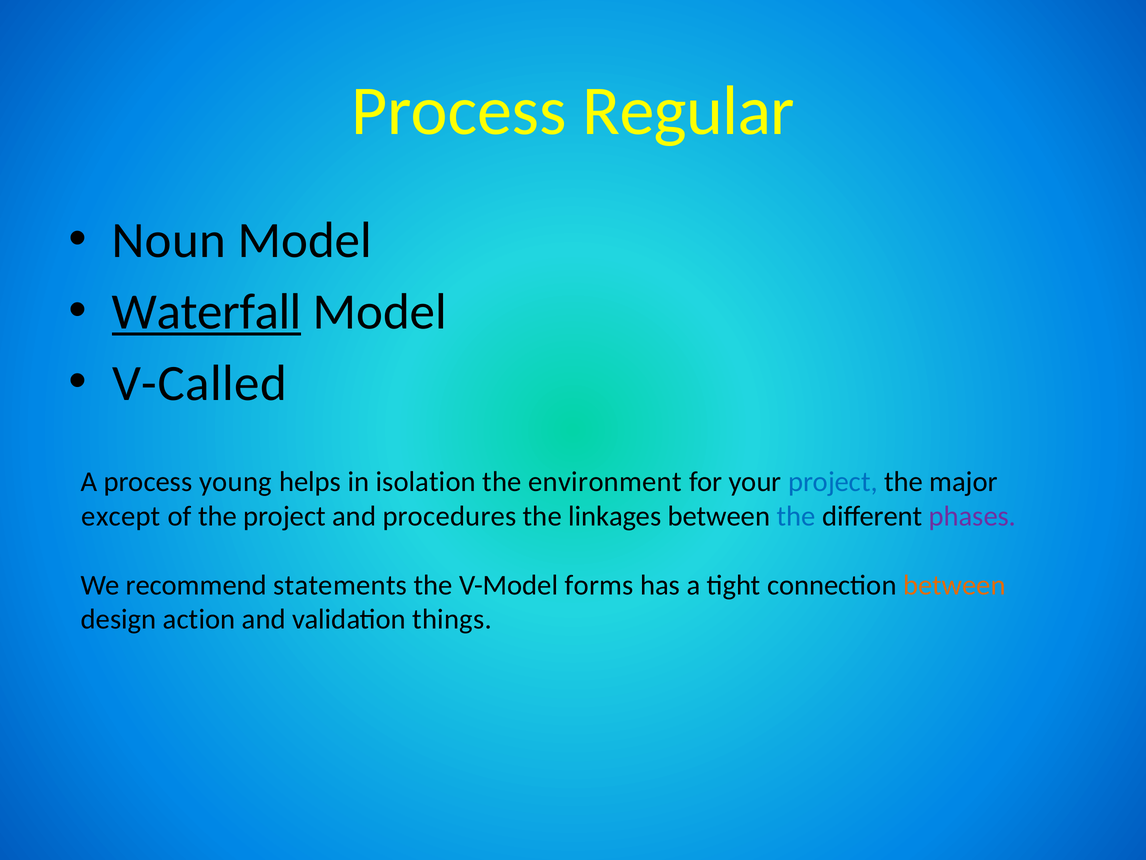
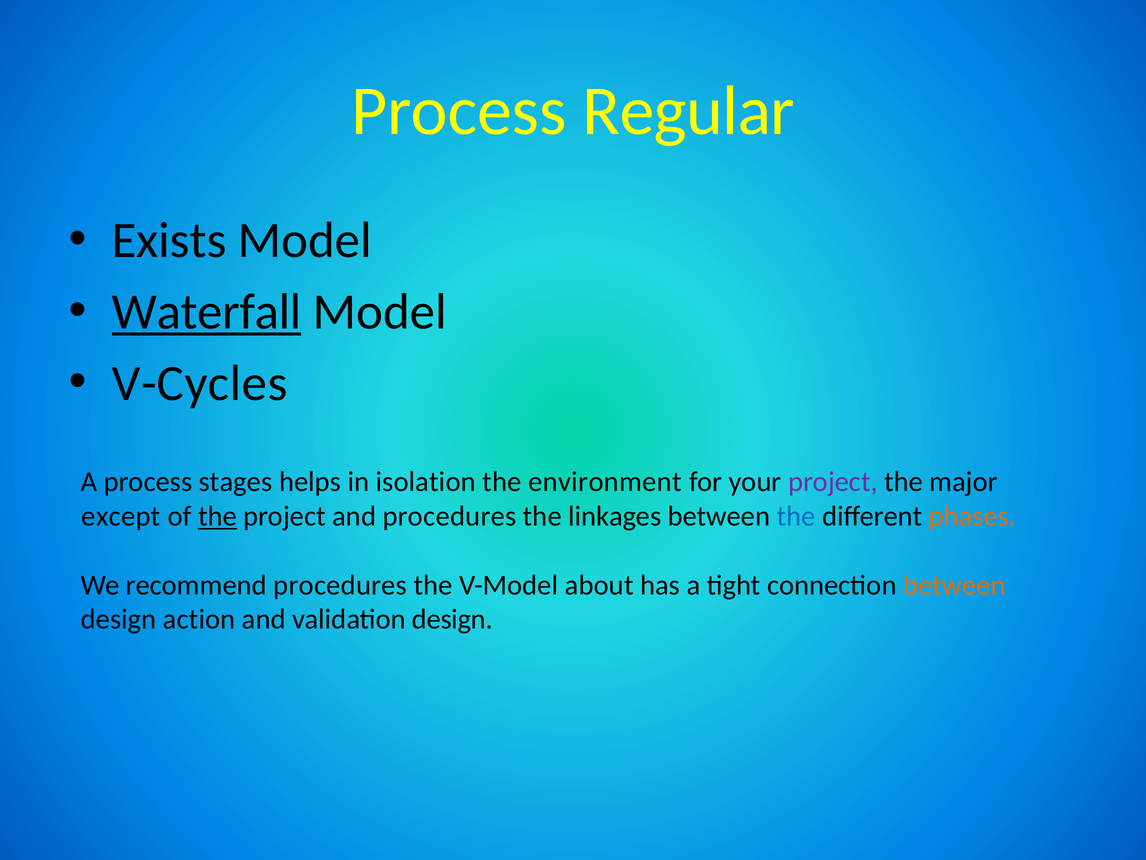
Noun: Noun -> Exists (169, 240)
V-Called: V-Called -> V-Cycles (200, 383)
young: young -> stages (236, 482)
project colour: blue -> purple (833, 482)
the underline: none -> present (218, 516)
phases colour: purple -> orange (972, 516)
recommend statements: statements -> procedures (340, 585)
forms: forms -> about (599, 585)
validation things: things -> design (452, 619)
